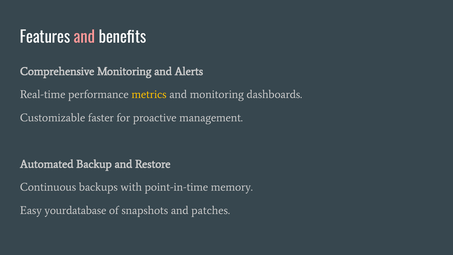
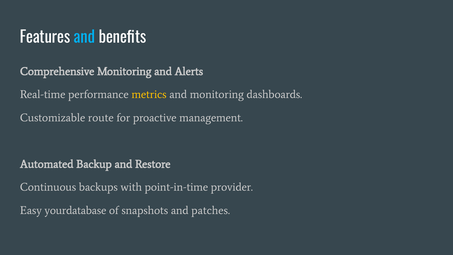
and colour: pink -> light blue (84, 38)
faster: faster -> route (101, 118)
memory: memory -> provider (232, 187)
